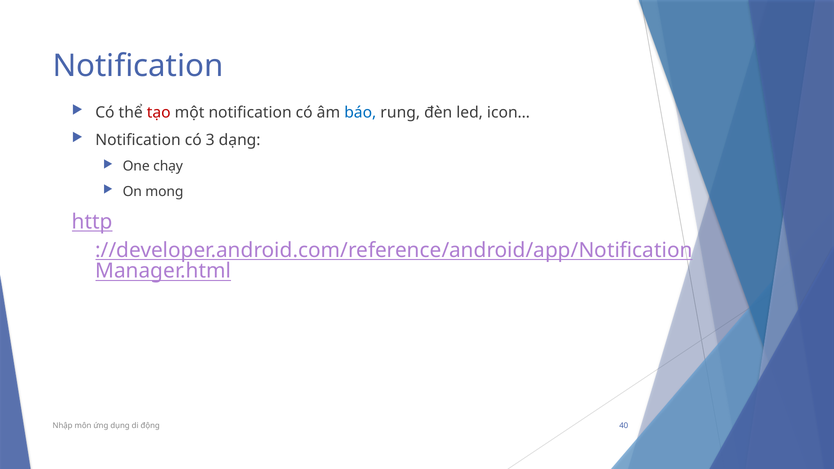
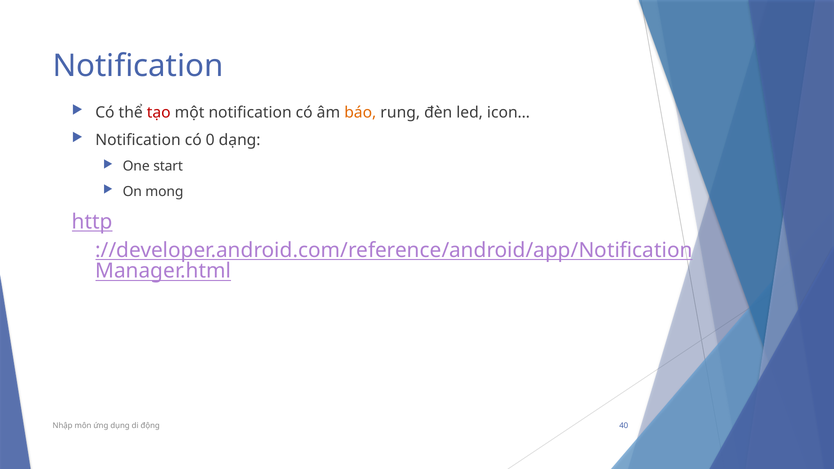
báo colour: blue -> orange (360, 113)
3: 3 -> 0 (210, 140)
chạy: chạy -> start (168, 166)
